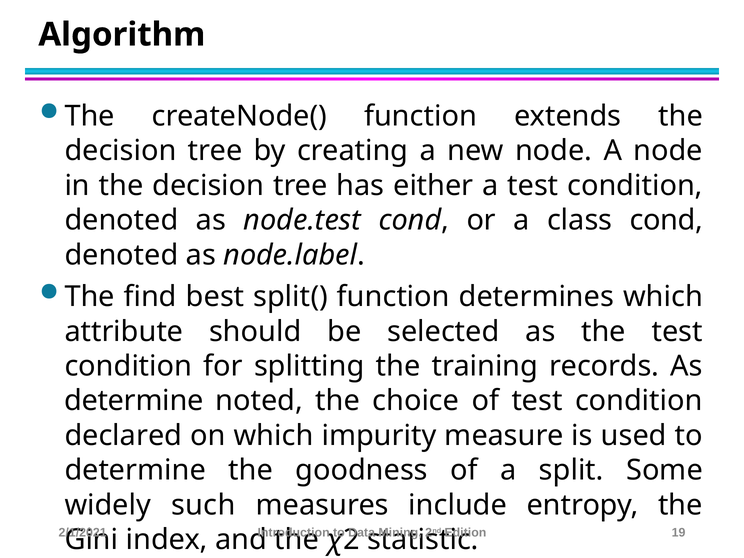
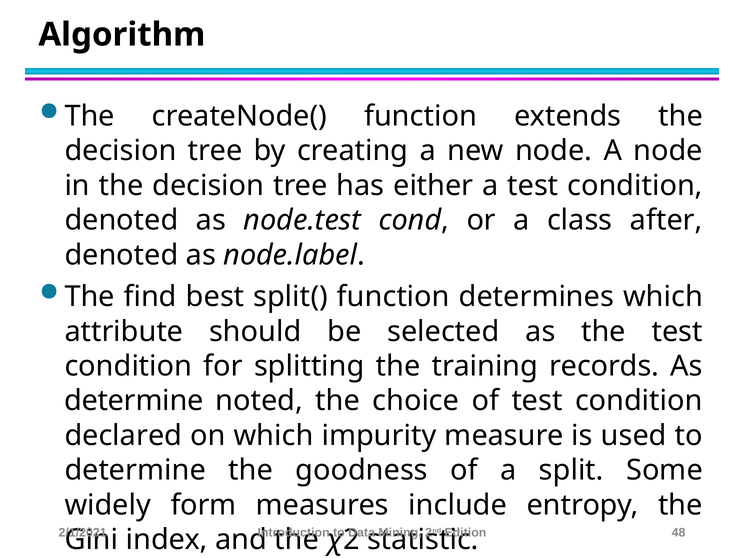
class cond: cond -> after (666, 220)
such: such -> form (204, 505)
19: 19 -> 48 (679, 533)
